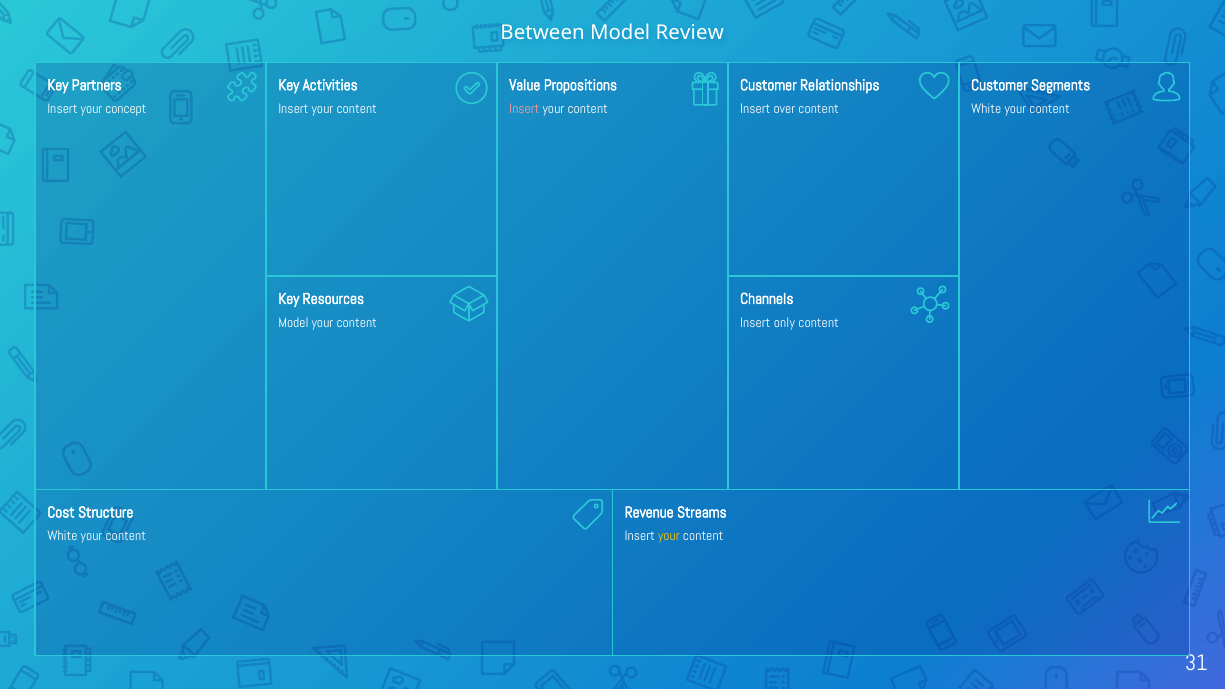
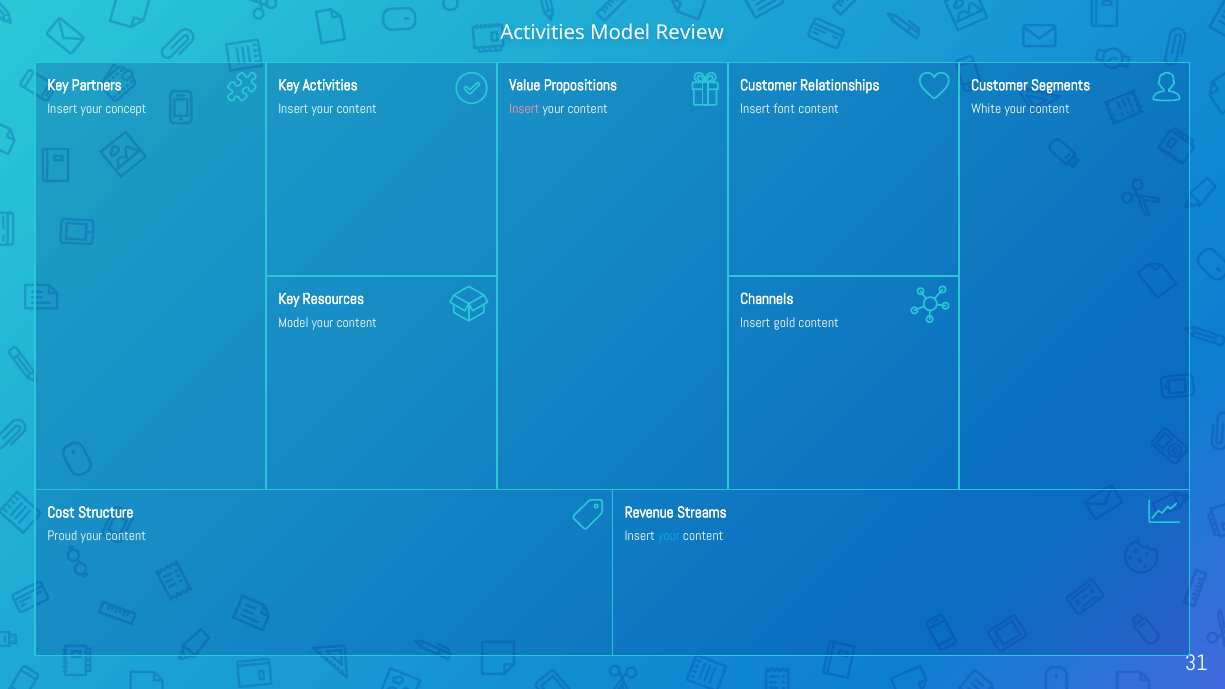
Between: Between -> Activities (543, 33)
over: over -> font (784, 109)
only: only -> gold (784, 323)
White: White -> Proud (62, 536)
your colour: yellow -> light blue (669, 536)
